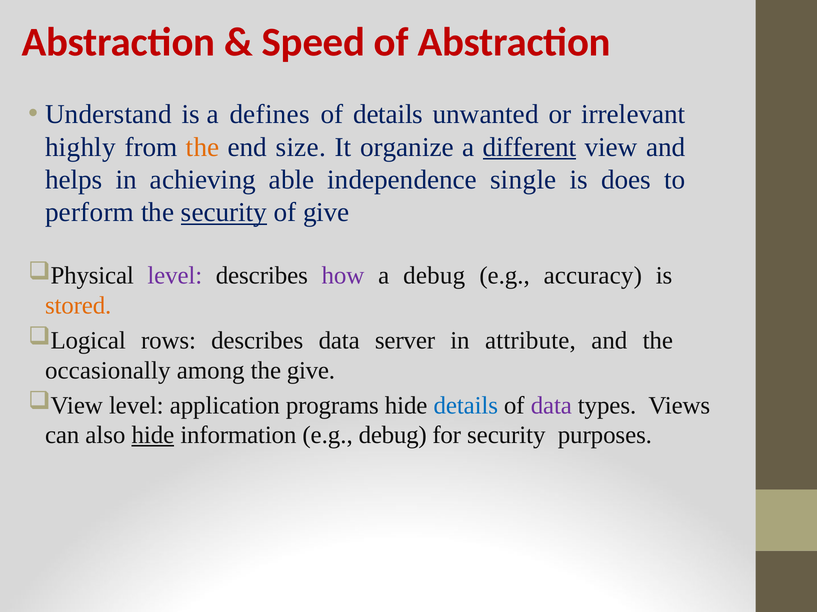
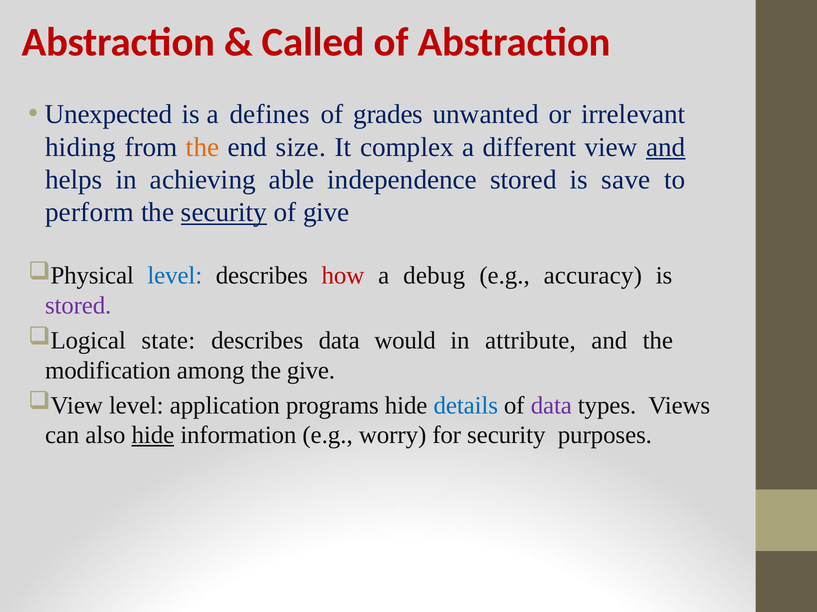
Speed: Speed -> Called (313, 42)
Understand: Understand -> Unexpected (109, 115)
of details: details -> grades (388, 115)
highly: highly -> hiding (80, 147)
organize: organize -> complex (407, 147)
different underline: present -> none (530, 147)
and underline: none -> present (666, 147)
independence single: single -> stored (523, 180)
does: does -> save (626, 180)
level colour: purple -> blue (175, 276)
how colour: purple -> red (343, 276)
stored colour: orange -> purple (78, 306)
rows: rows -> state (168, 341)
server: server -> would (405, 341)
occasionally: occasionally -> modification (108, 371)
e.g debug: debug -> worry (393, 436)
